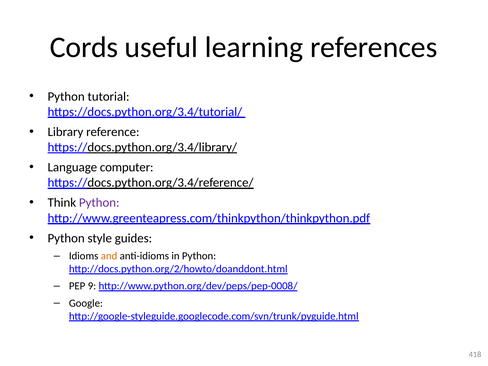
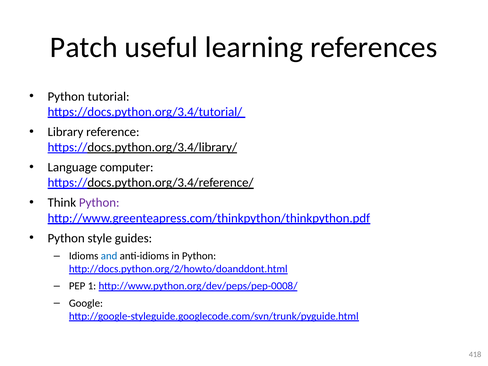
Cords: Cords -> Patch (84, 47)
and colour: orange -> blue (109, 256)
9: 9 -> 1 (92, 286)
